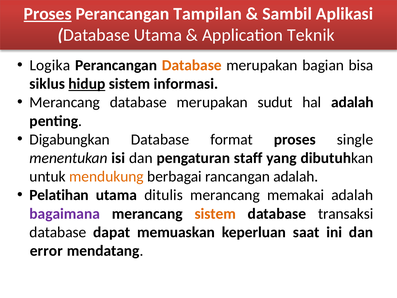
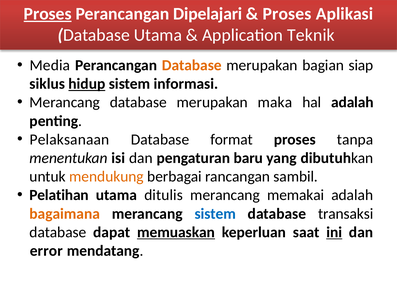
Tampilan: Tampilan -> Dipelajari (208, 14)
Sambil: Sambil -> Proses (287, 14)
Logika: Logika -> Media (50, 65)
bisa: bisa -> siap (361, 65)
sudut: sudut -> maka (275, 102)
Digabungkan: Digabungkan -> Pelaksanaan (69, 139)
single: single -> tanpa (355, 139)
staff: staff -> baru (248, 158)
rancangan adalah: adalah -> sambil (296, 176)
bagaimana colour: purple -> orange (65, 214)
sistem colour: orange -> blue (215, 214)
memuaskan underline: none -> present (176, 232)
ini underline: none -> present (334, 232)
